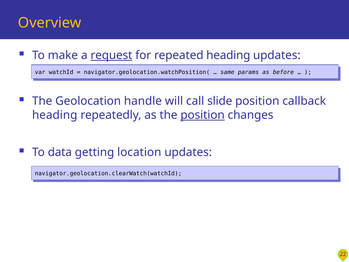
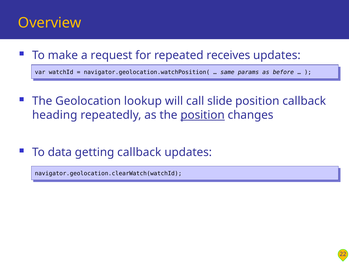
request underline: present -> none (111, 55)
repeated heading: heading -> receives (228, 55)
handle: handle -> lookup (143, 101)
getting location: location -> callback (139, 152)
